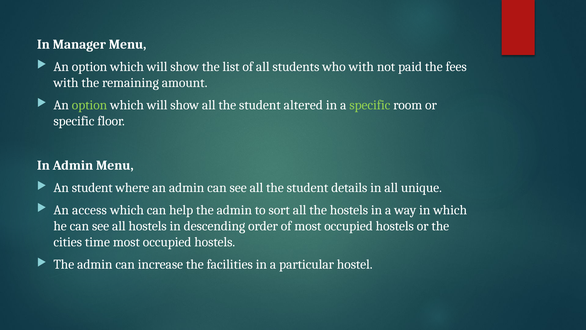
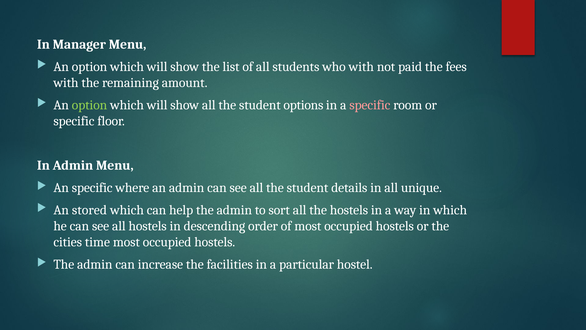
altered: altered -> options (303, 105)
specific colour: light green -> pink (370, 105)
An student: student -> specific (92, 188)
access: access -> stored (89, 210)
